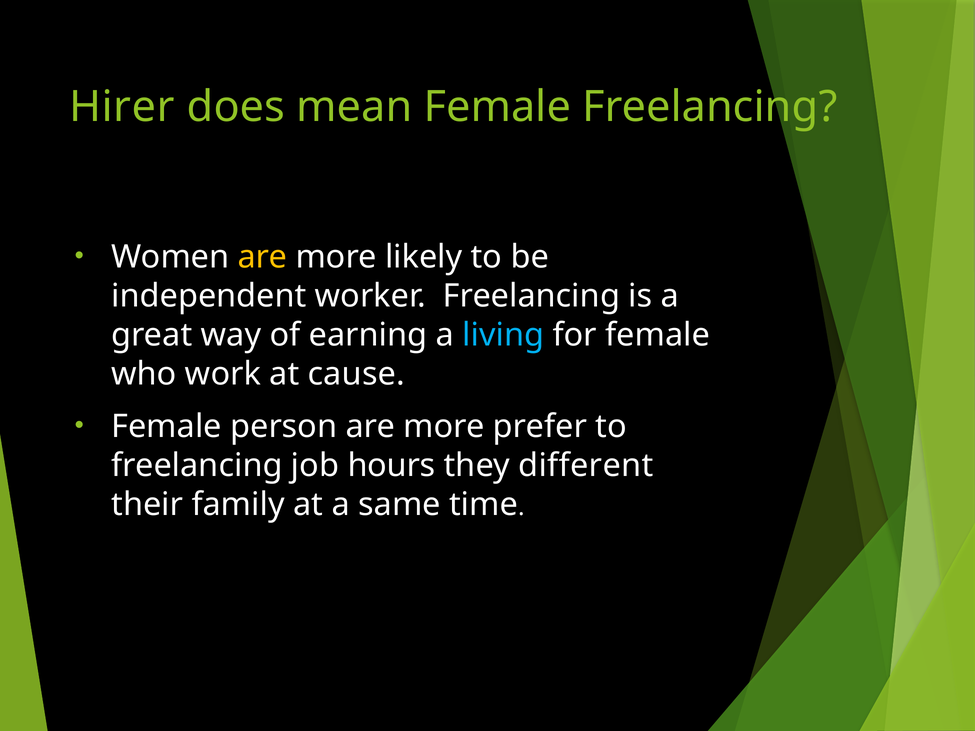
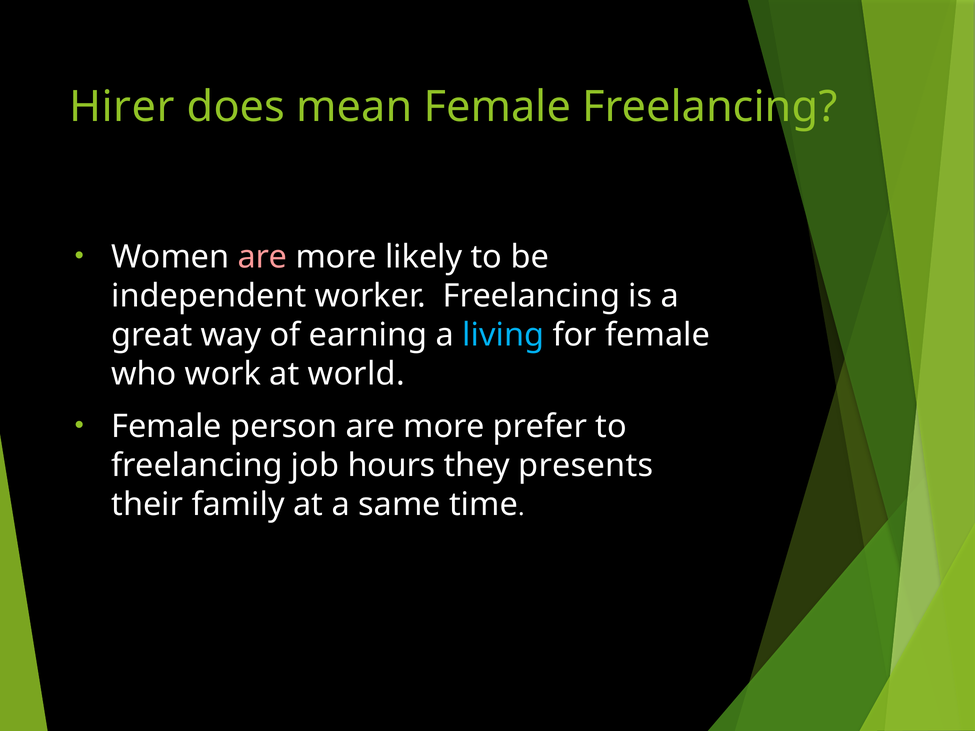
are colour: yellow -> pink (262, 257)
cause: cause -> world (356, 374)
different: different -> presents (586, 466)
